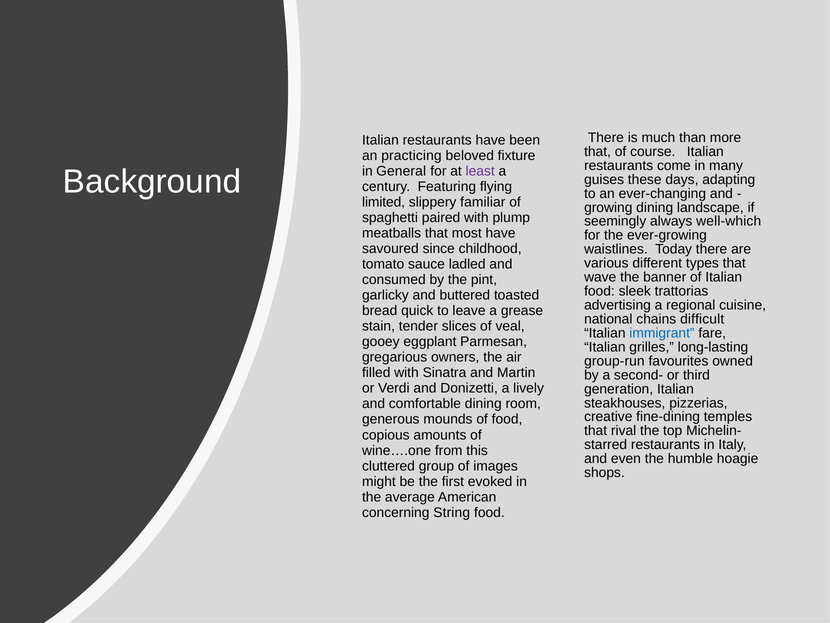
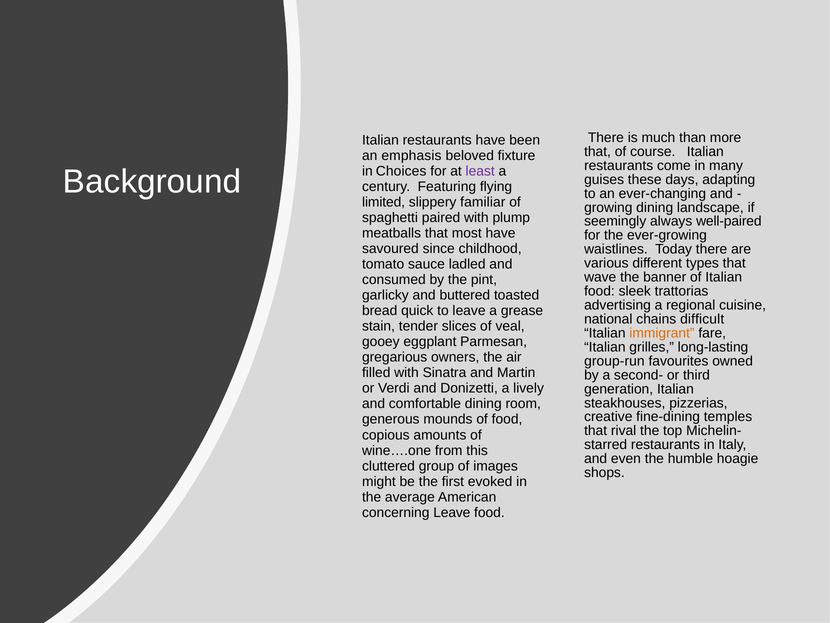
practicing: practicing -> emphasis (411, 156)
General: General -> Choices (401, 171)
well-which: well-which -> well-paired (729, 221)
immigrant colour: blue -> orange (662, 333)
concerning String: String -> Leave (452, 512)
